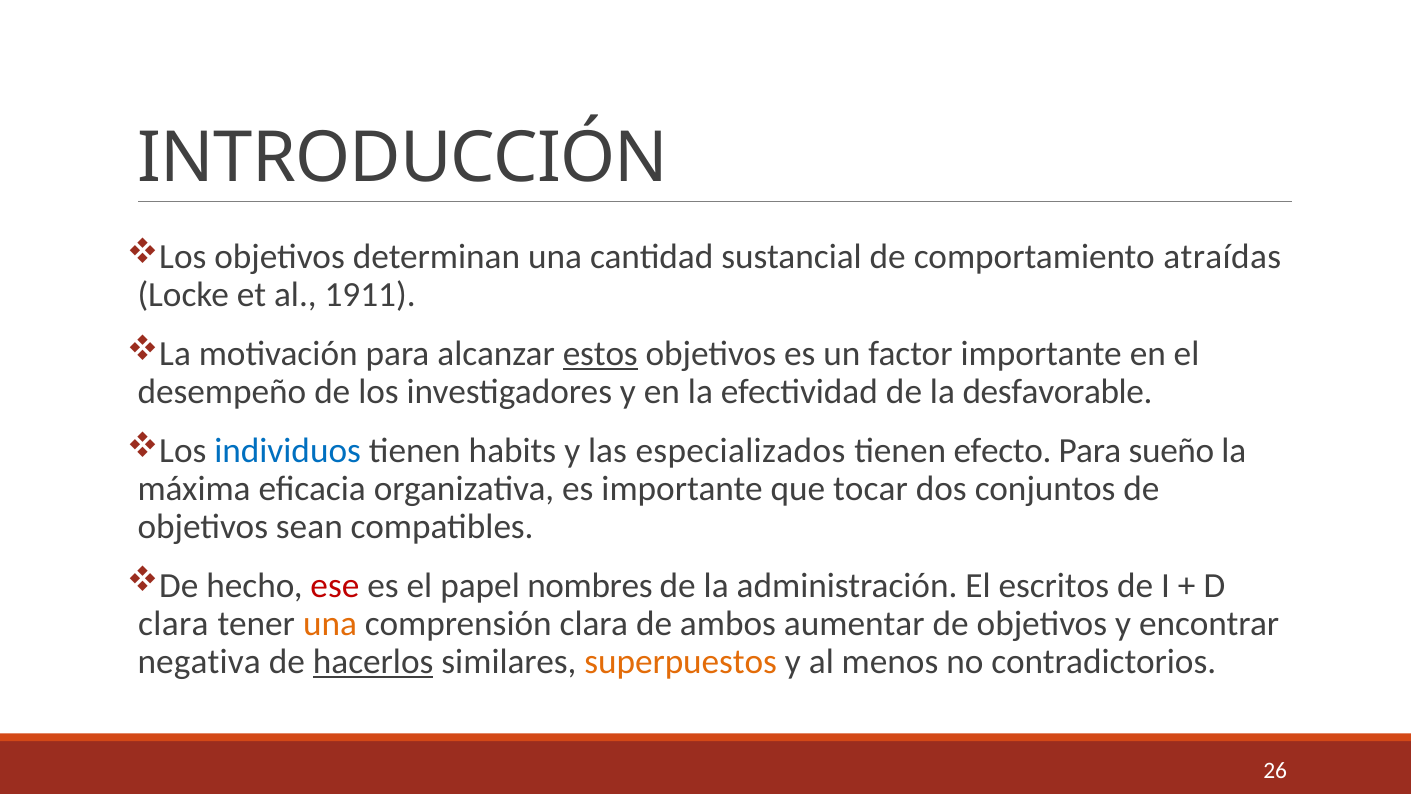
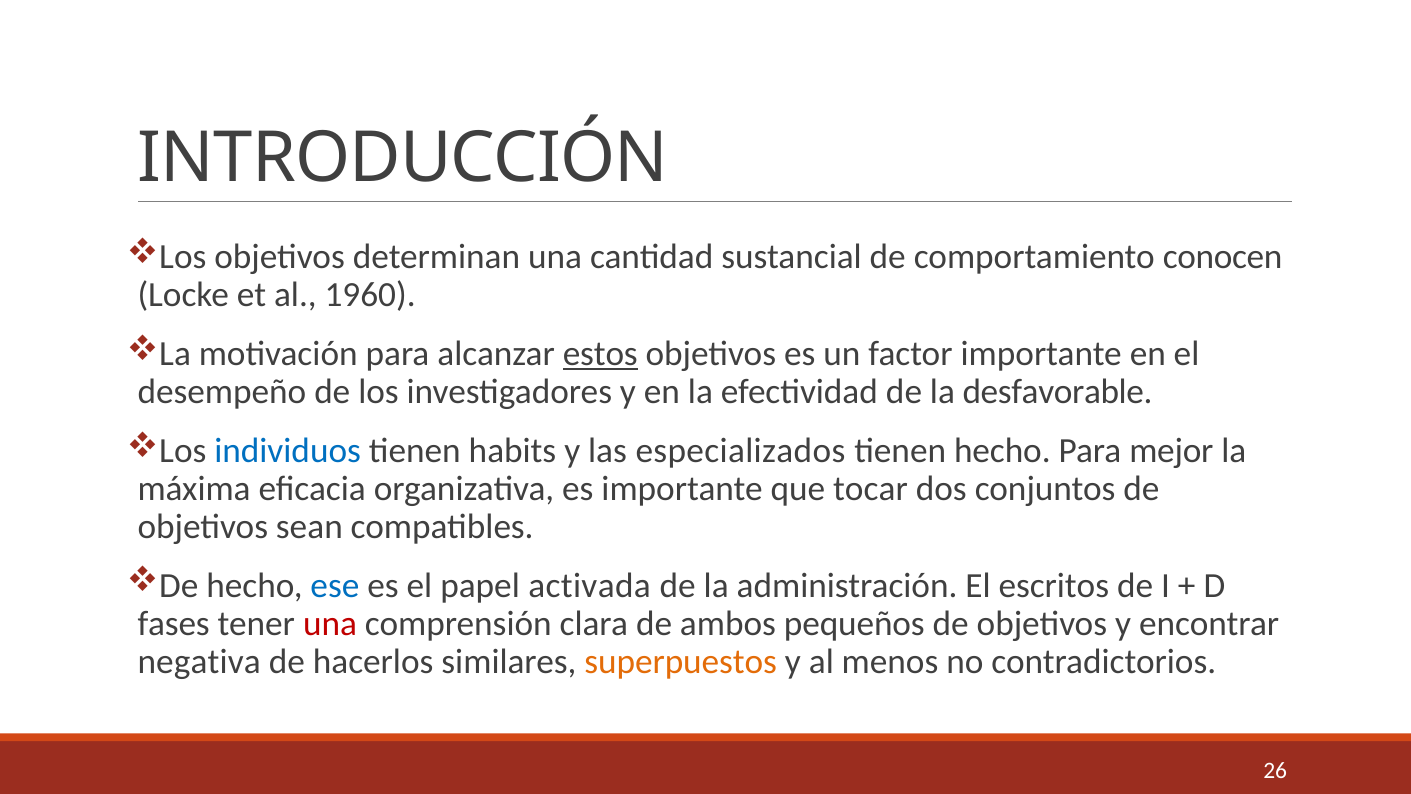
atraídas: atraídas -> conocen (1223, 257)
1911: 1911 -> 1960 (370, 295)
tienen efecto: efecto -> hecho (1002, 450)
sueño: sueño -> mejor (1171, 450)
ese colour: red -> blue (335, 585)
nombres: nombres -> activada (590, 585)
clara: clara -> fases (174, 623)
una colour: orange -> red (330, 623)
aumentar: aumentar -> pequeños (854, 623)
hacerlos underline: present -> none (373, 661)
